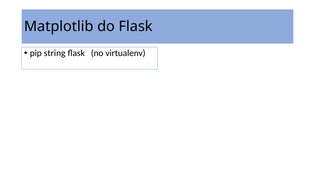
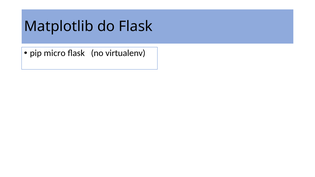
string: string -> micro (55, 53)
